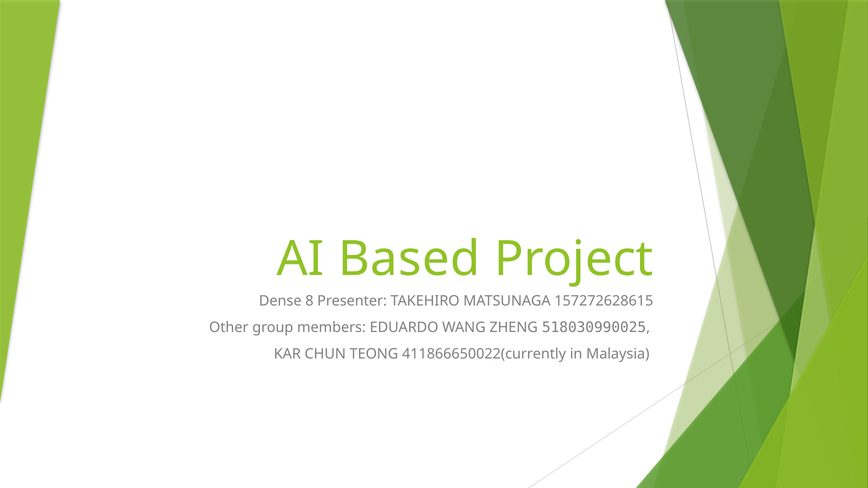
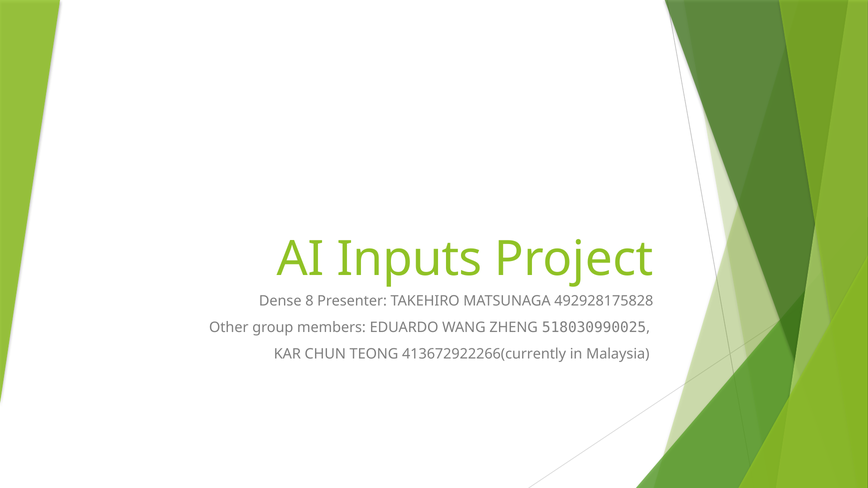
Based: Based -> Inputs (410, 259)
157272628615: 157272628615 -> 492928175828 (604, 301)
411866650022(currently: 411866650022(currently -> 413672922266(currently (484, 354)
